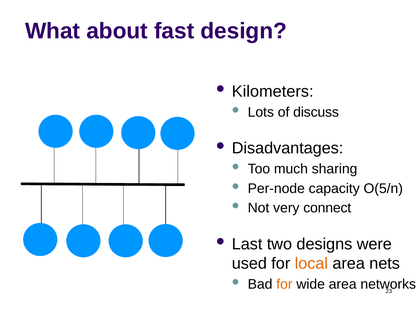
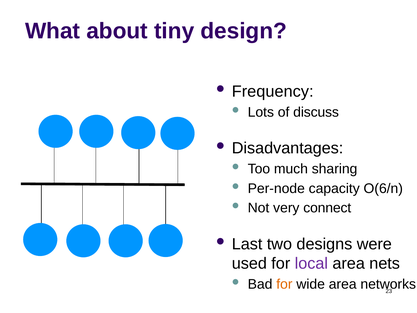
fast: fast -> tiny (174, 31)
Kilometers: Kilometers -> Frequency (273, 91)
O(5/n: O(5/n -> O(6/n (383, 188)
local colour: orange -> purple (311, 263)
